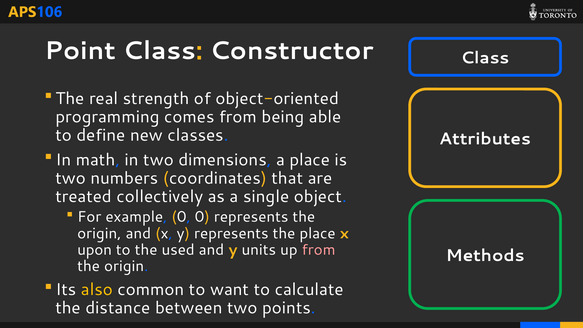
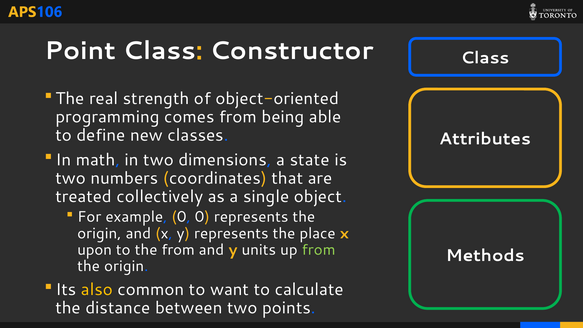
a place: place -> state (310, 160)
the used: used -> from (178, 250)
from colour: pink -> light green (319, 250)
